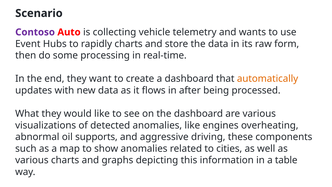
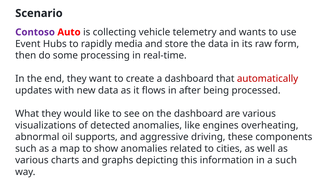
rapidly charts: charts -> media (129, 44)
automatically colour: orange -> red (268, 79)
a table: table -> such (286, 160)
